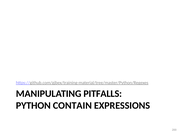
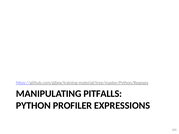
CONTAIN: CONTAIN -> PROFILER (72, 106)
